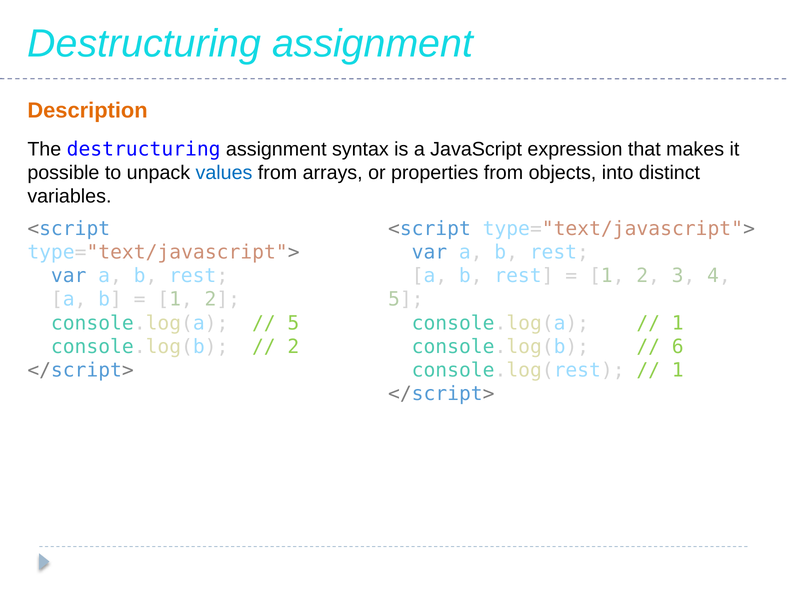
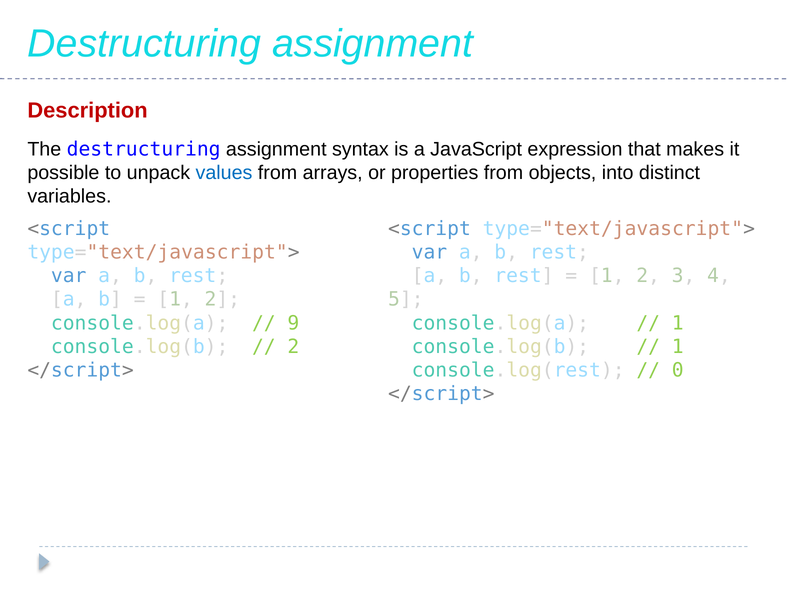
Description colour: orange -> red (88, 110)
5: 5 -> 9 (293, 323)
6: 6 -> 1 (678, 347)
1: 1 -> 0 (678, 370)
